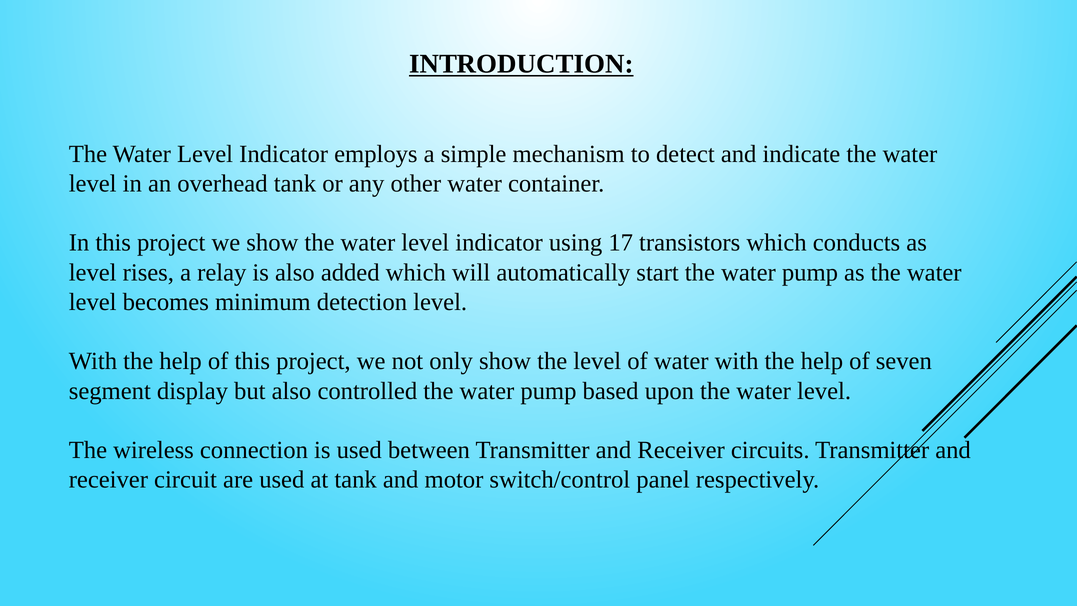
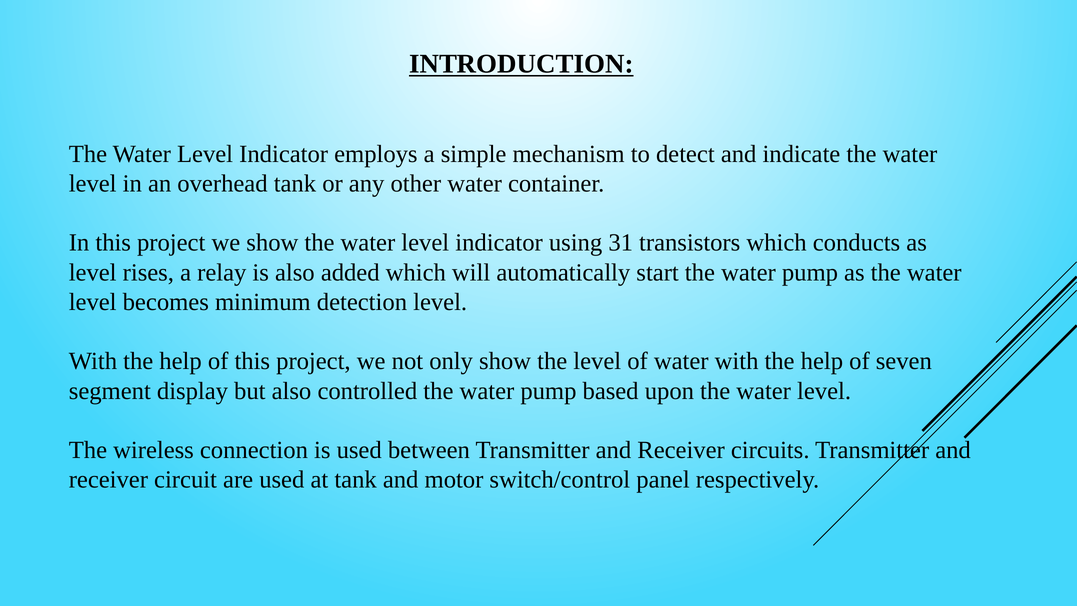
17: 17 -> 31 (621, 243)
